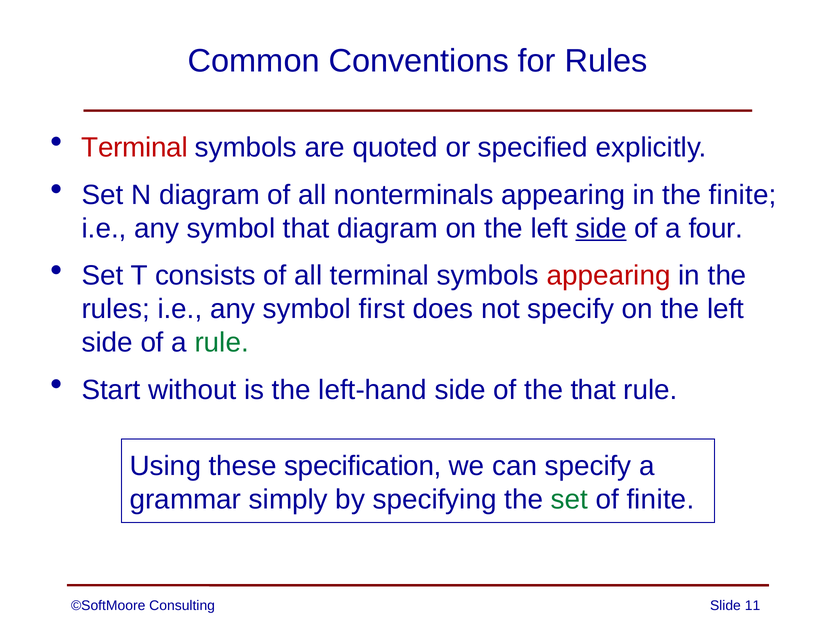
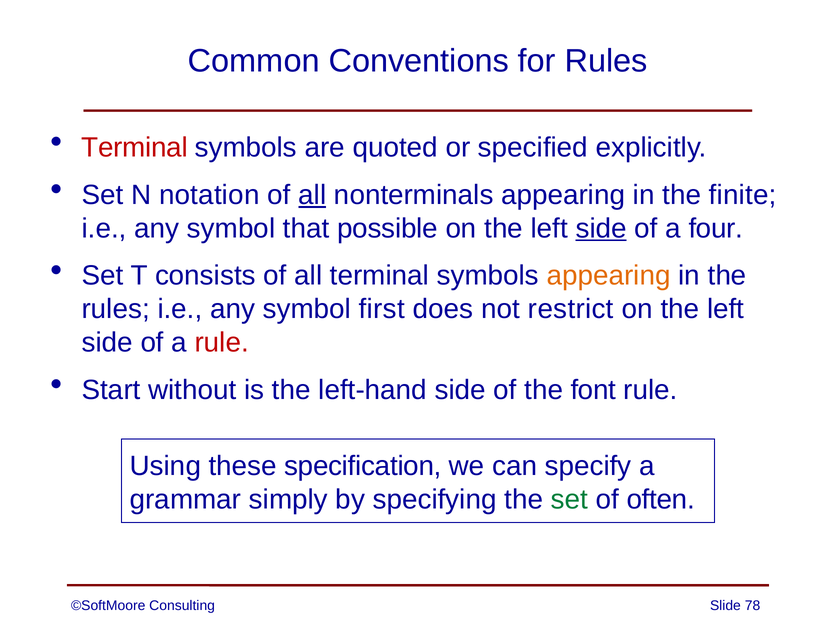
N diagram: diagram -> notation (209, 195)
all underline: none -> present (312, 195)
that diagram: diagram -> possible (388, 228)
appearing colour: red -> orange (609, 276)
not specify: specify -> restrict (571, 309)
rule colour: green -> red (222, 343)
the that: that -> font (593, 390)
of finite: finite -> often (661, 499)
11: 11 -> 78 (753, 606)
